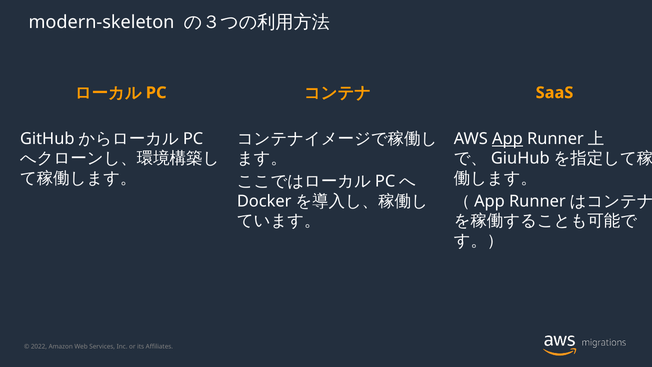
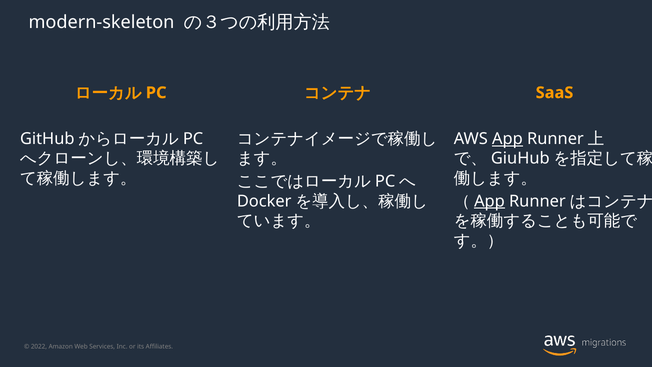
App underline: none -> present (489, 201)
